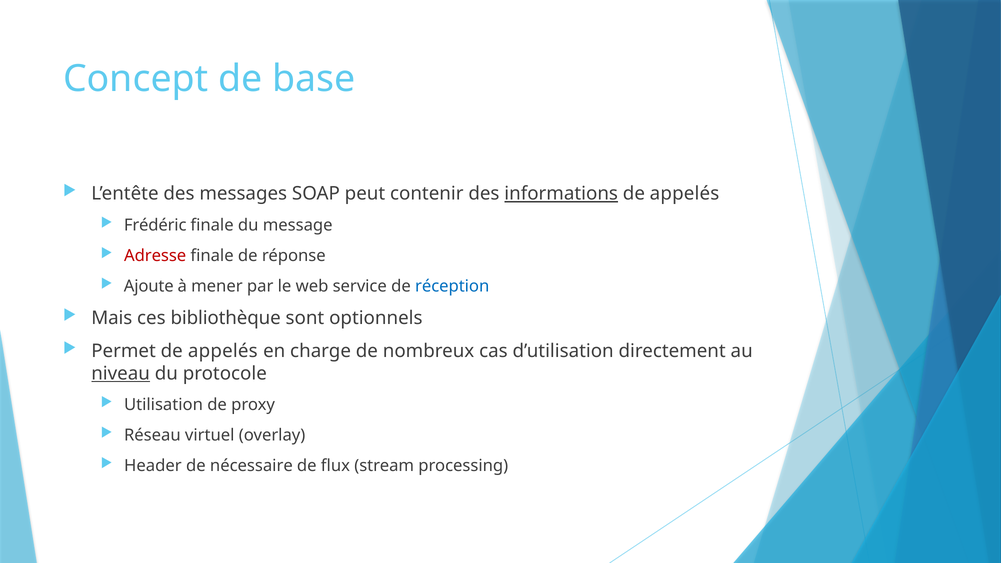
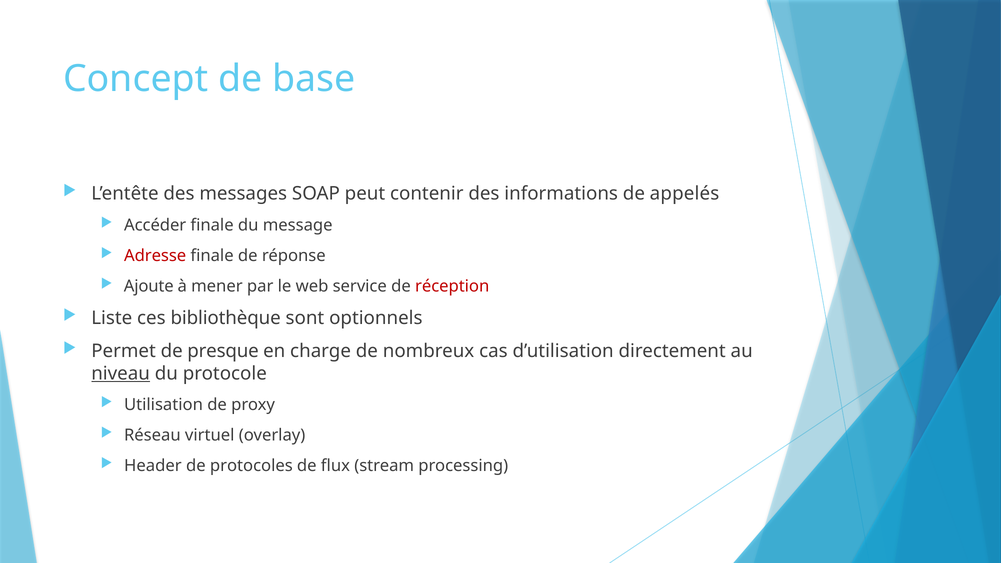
informations underline: present -> none (561, 194)
Frédéric: Frédéric -> Accéder (155, 225)
réception colour: blue -> red (452, 286)
Mais: Mais -> Liste (112, 318)
Permet de appelés: appelés -> presque (223, 351)
nécessaire: nécessaire -> protocoles (251, 466)
